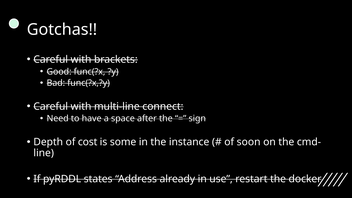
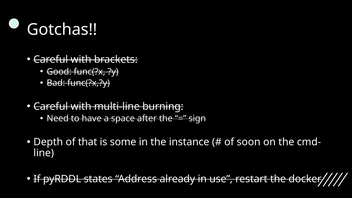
connect: connect -> burning (163, 106)
cost: cost -> that (88, 142)
